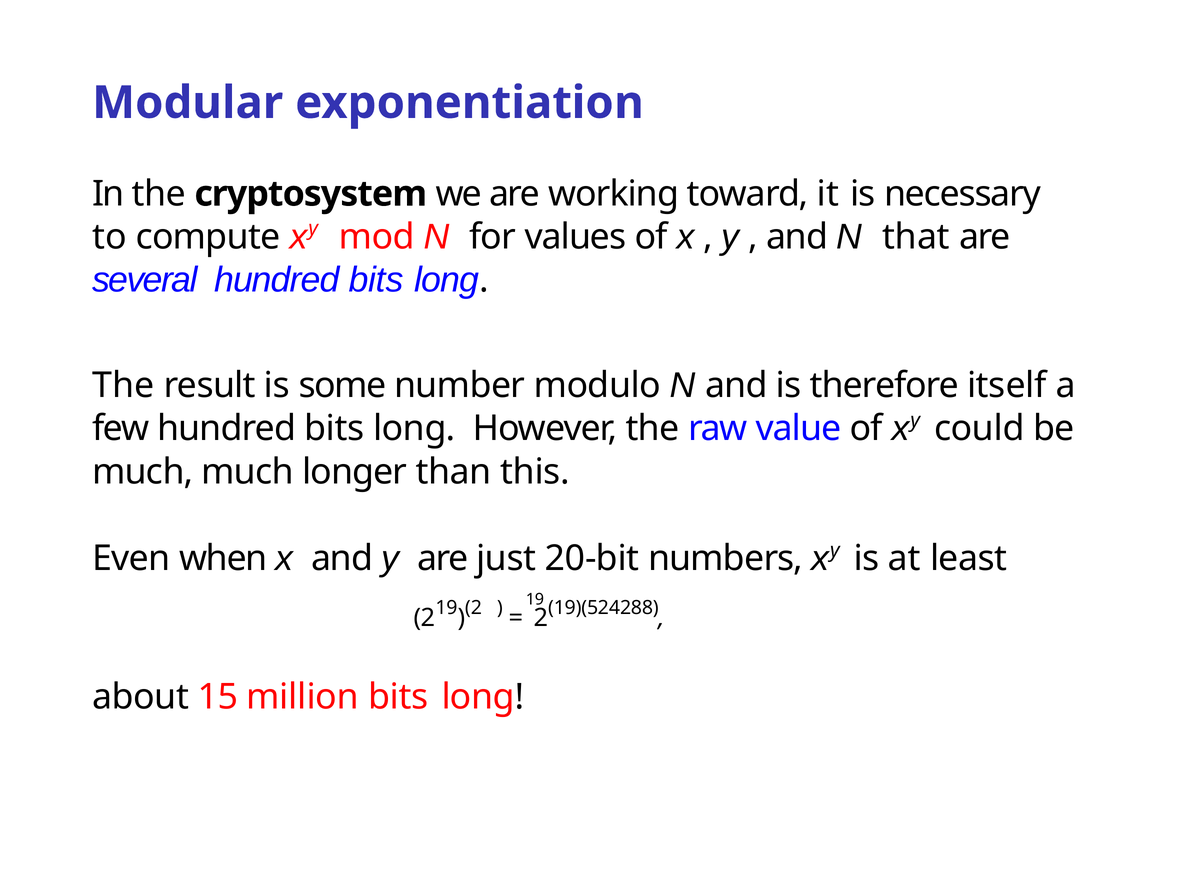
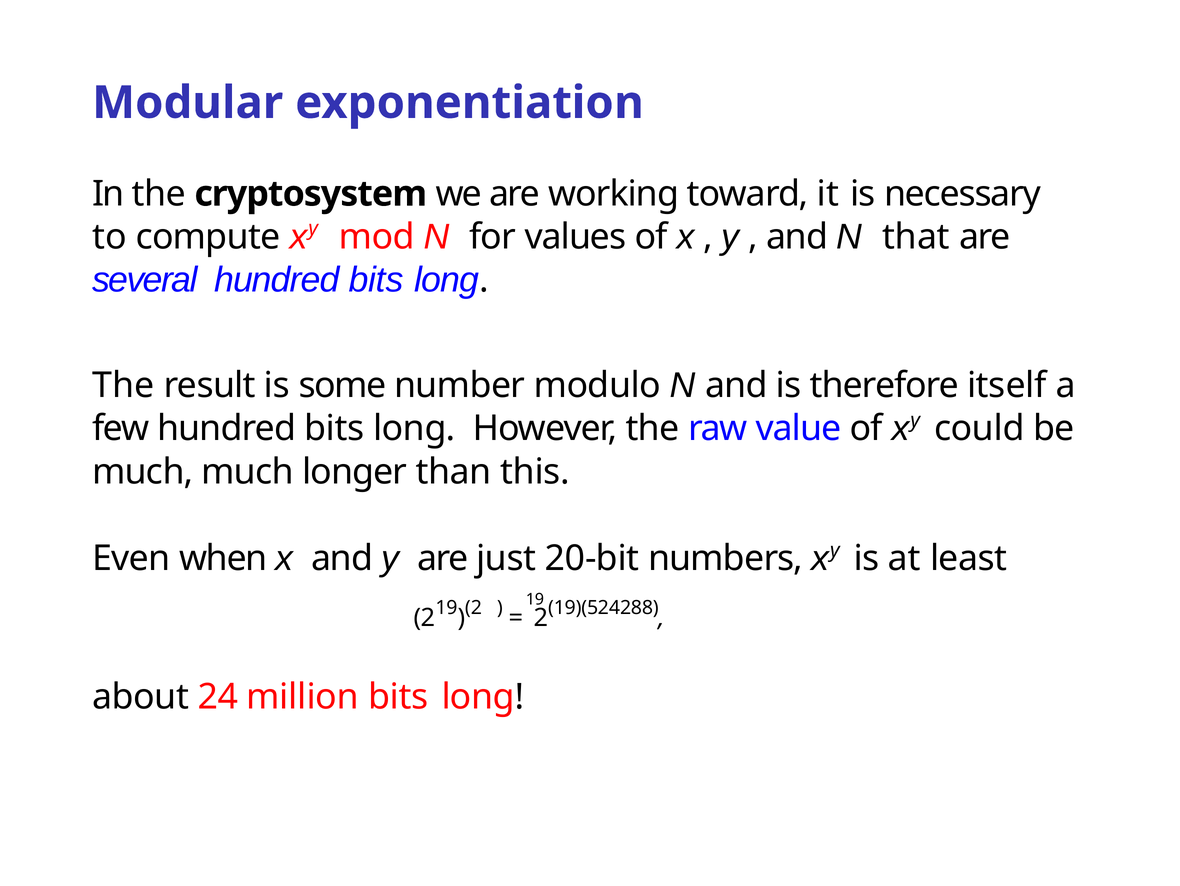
15: 15 -> 24 (218, 697)
